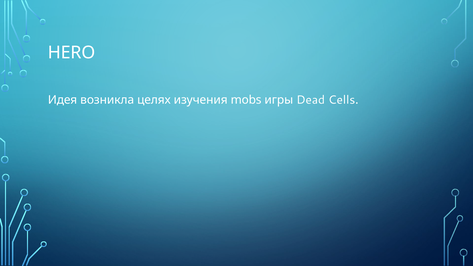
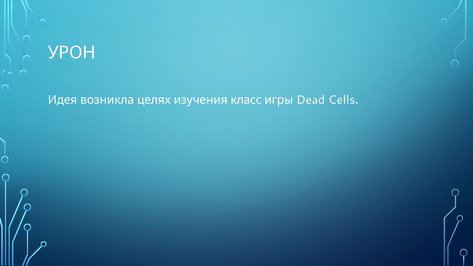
HERO: HERO -> УРОН (72, 53)
mobs: mobs -> класс (246, 100)
